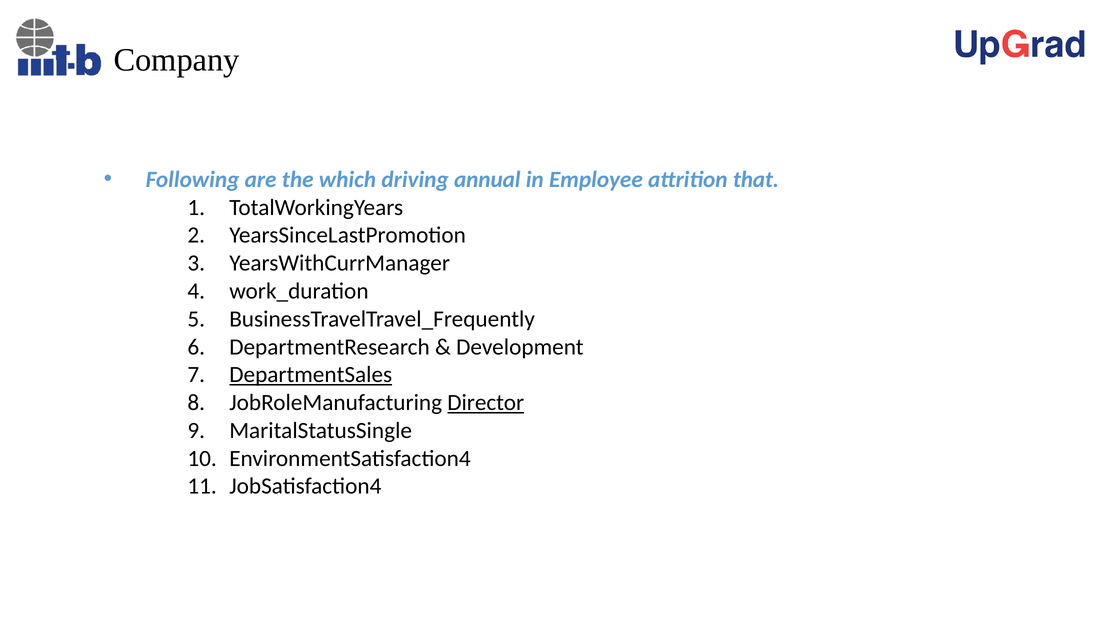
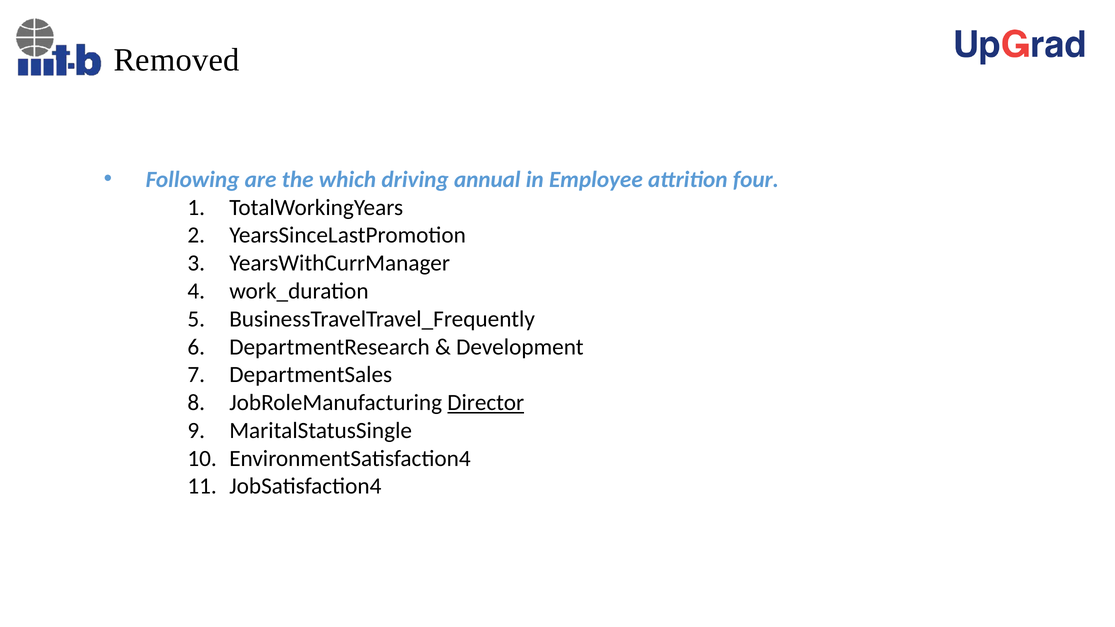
Company: Company -> Removed (176, 60)
that: that -> four (756, 180)
DepartmentSales underline: present -> none (311, 375)
